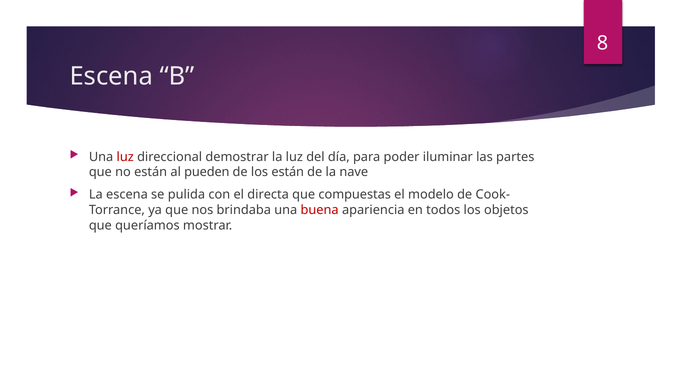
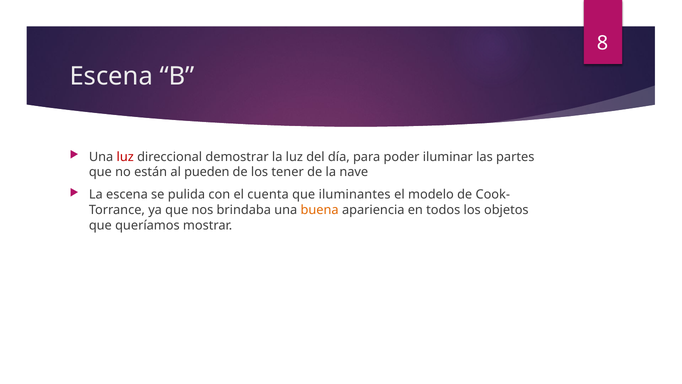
los están: están -> tener (288, 172)
directa: directa -> cuenta (268, 195)
compuestas: compuestas -> iluminantes (355, 195)
buena colour: red -> orange (320, 210)
